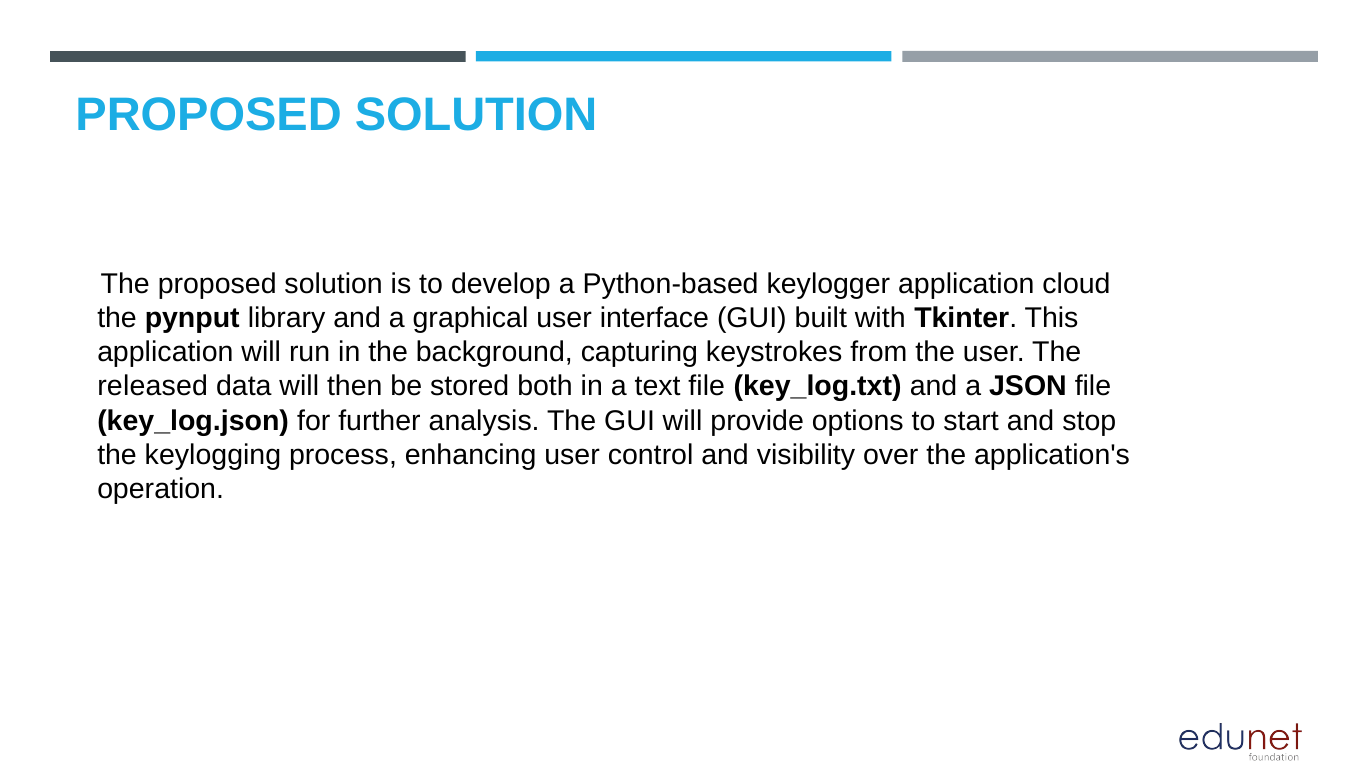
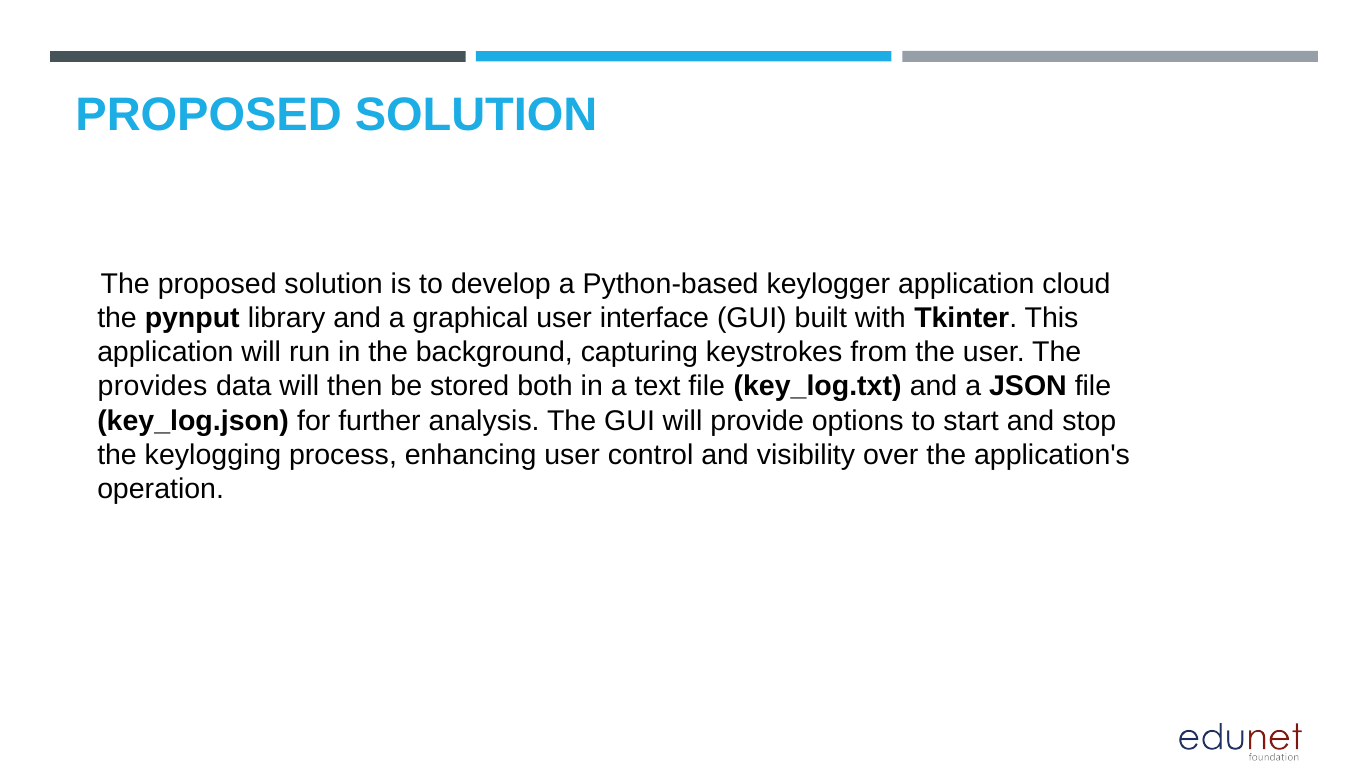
released: released -> provides (153, 387)
